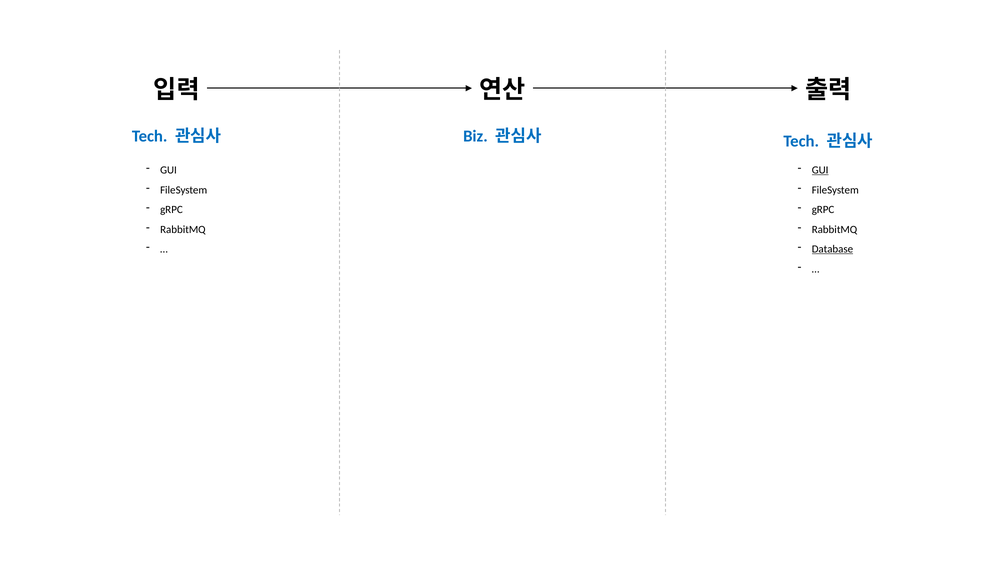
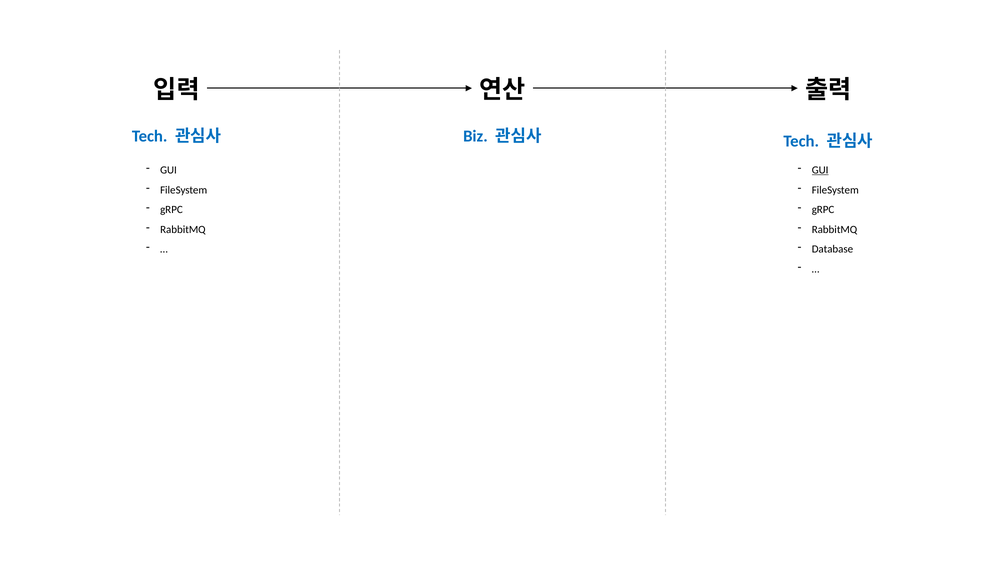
Database underline: present -> none (832, 249)
